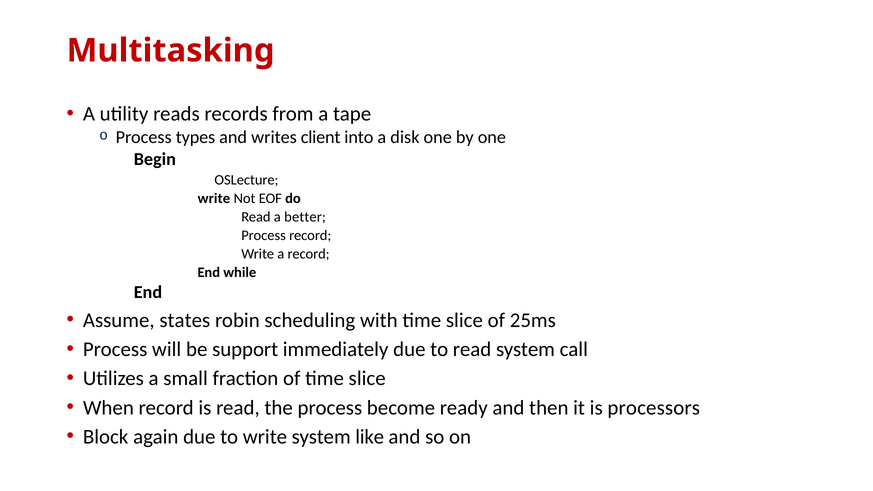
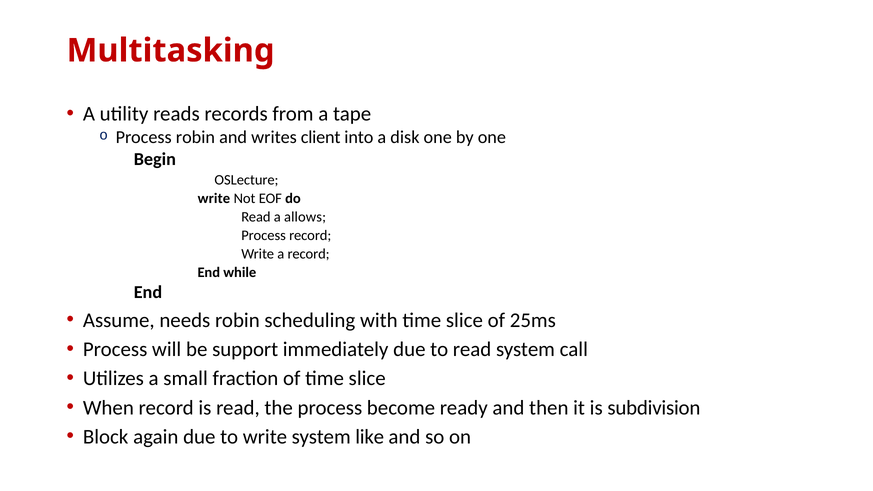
Process types: types -> robin (195, 137)
better: better -> allows (305, 217)
states: states -> needs (185, 320)
processors: processors -> subdivision (654, 408)
